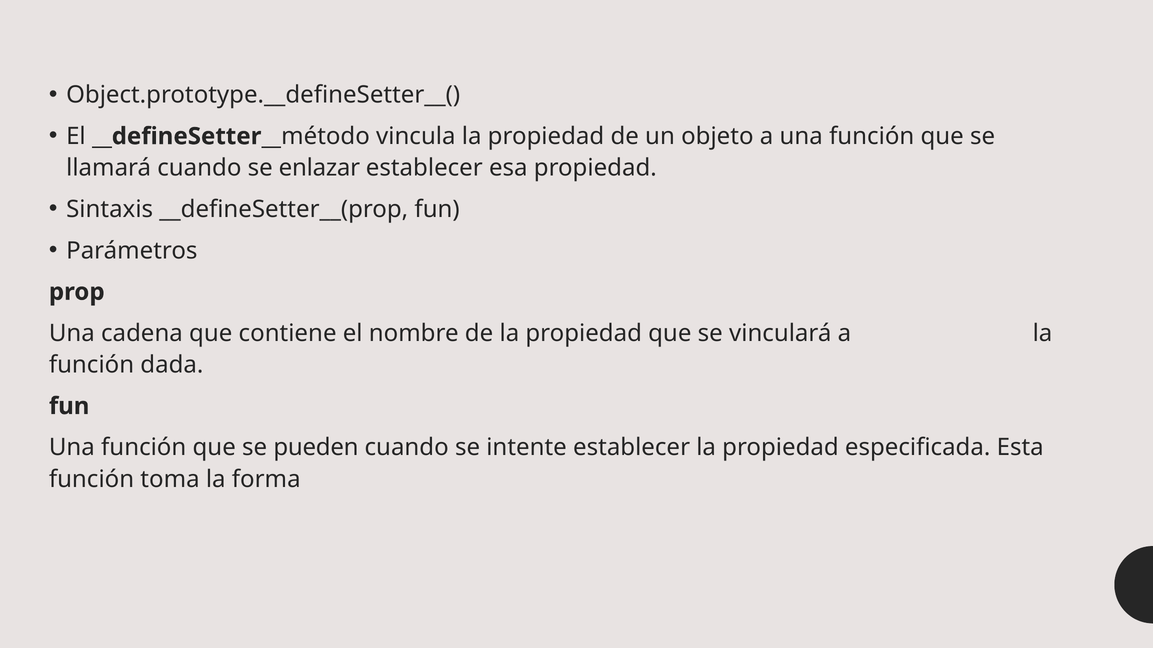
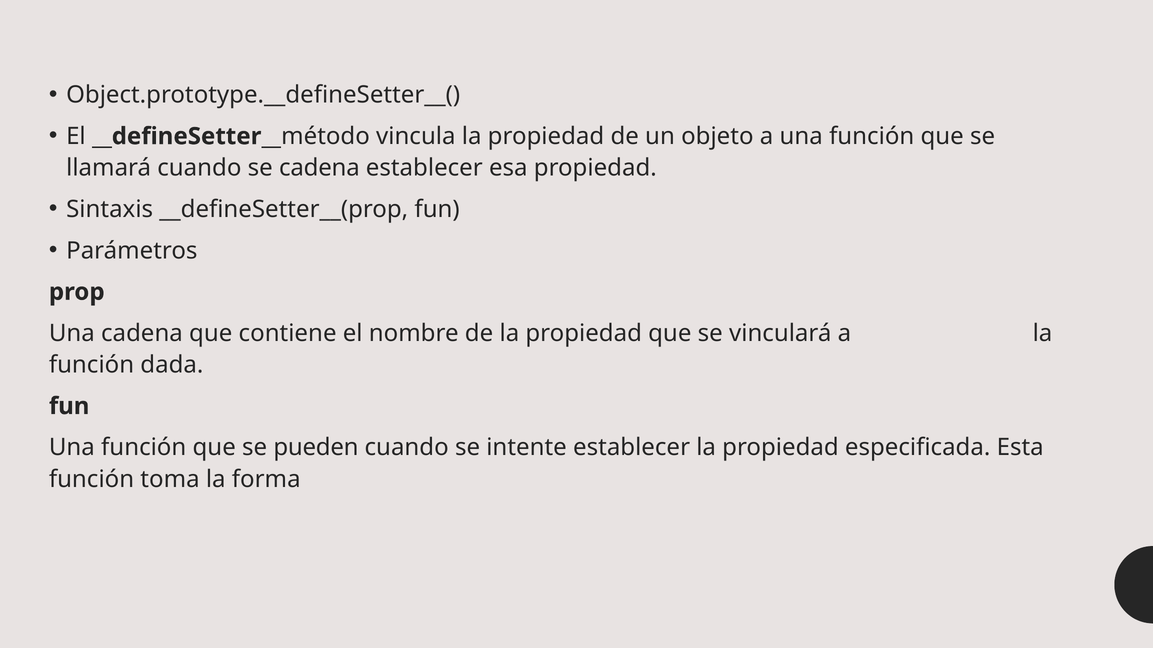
se enlazar: enlazar -> cadena (319, 168)
